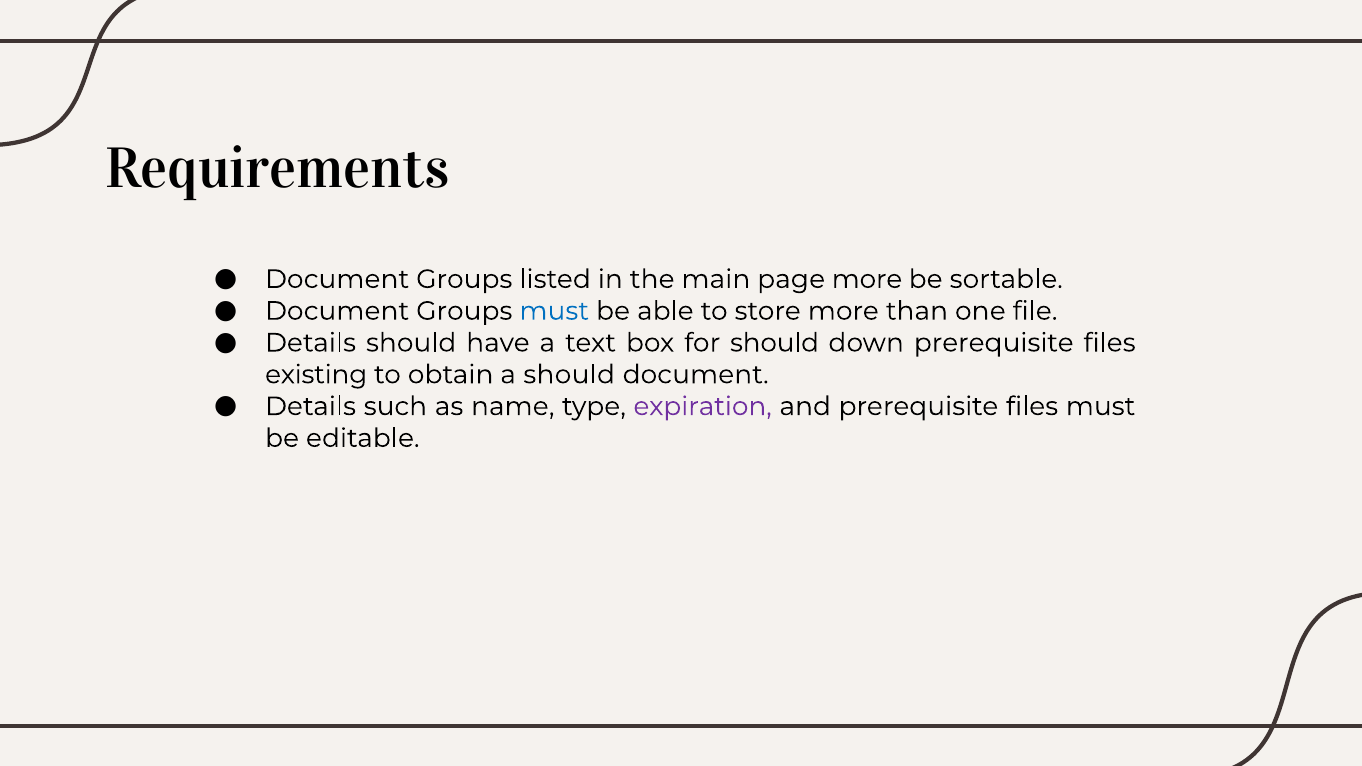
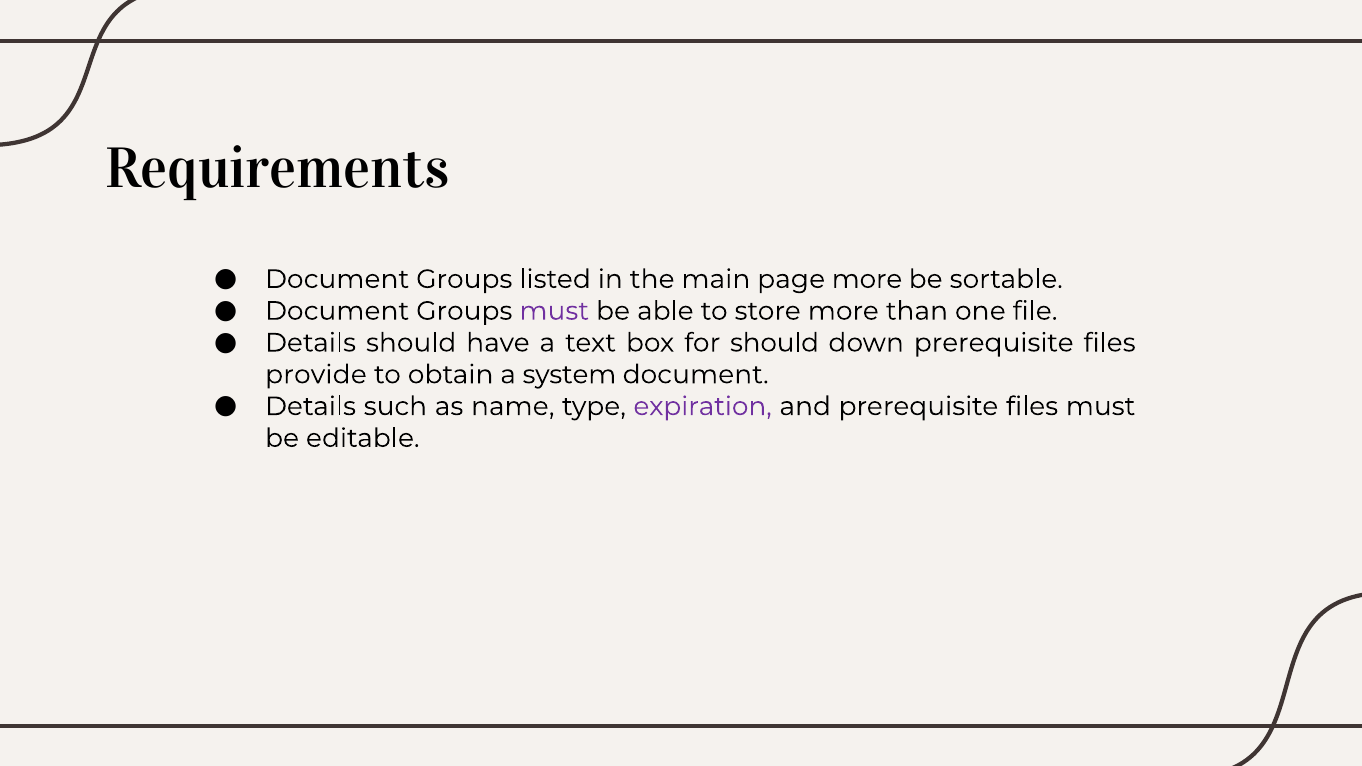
must colour: blue -> purple (554, 311)
existing: existing -> provide (316, 375)
a should: should -> system (569, 375)
